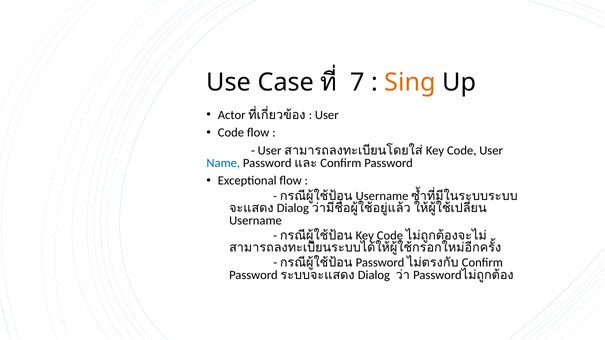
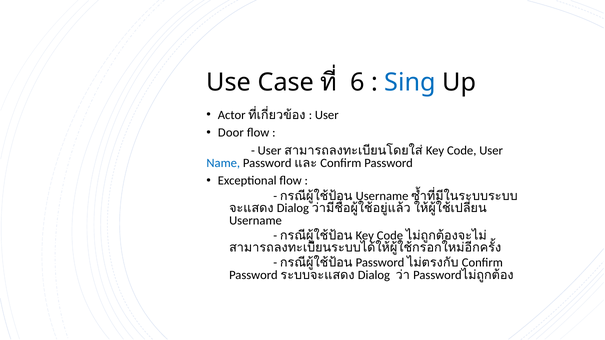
7: 7 -> 6 (357, 82)
Sing colour: orange -> blue (410, 82)
Code: Code -> Door (231, 133)
